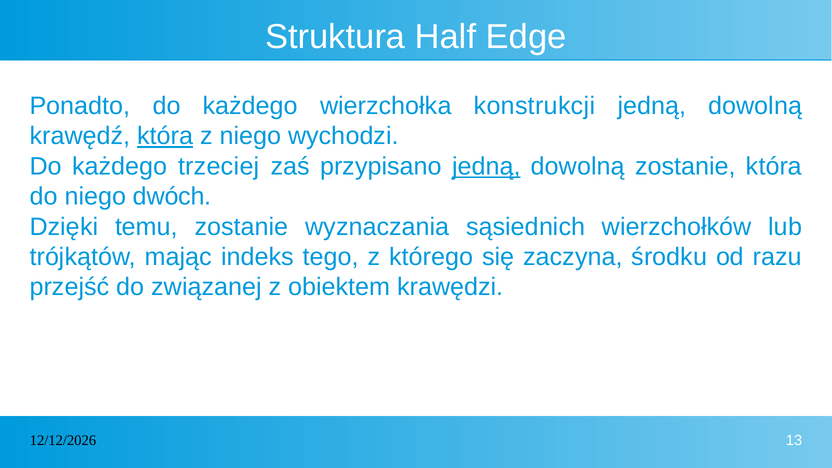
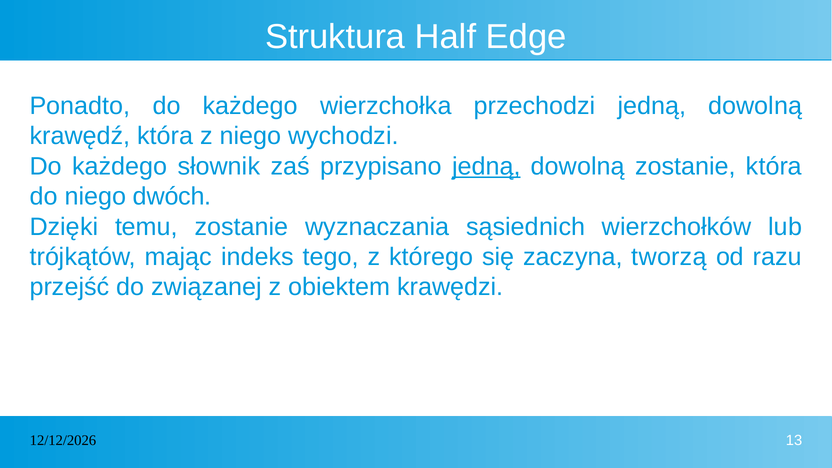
konstrukcji: konstrukcji -> przechodzi (535, 106)
która underline: present -> none (165, 136)
trzeciej: trzeciej -> słownik (219, 166)
środku: środku -> tworzą (669, 257)
